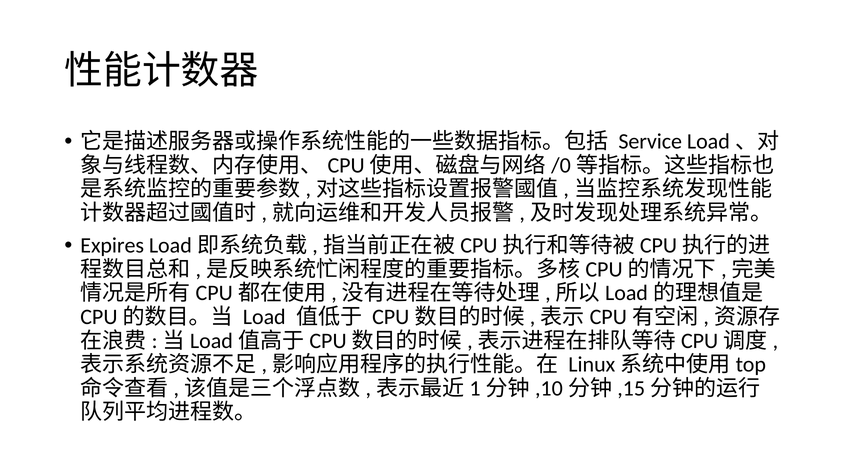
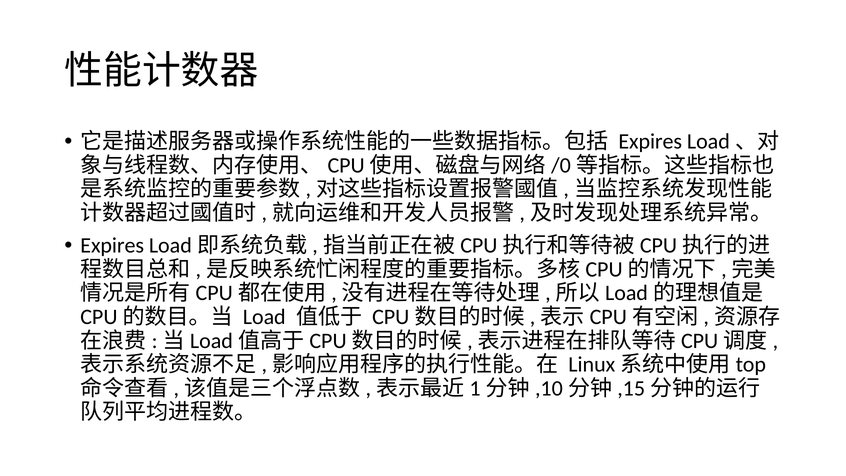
Service: Service -> Expires (650, 142)
